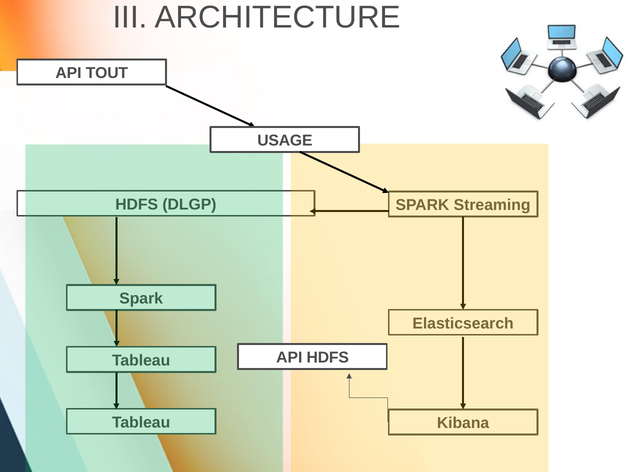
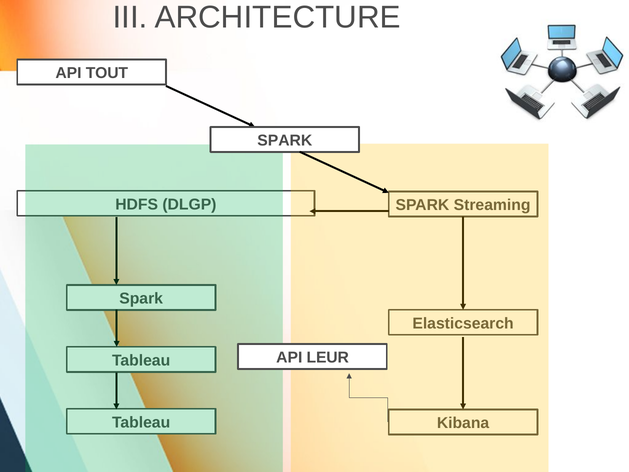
USAGE: USAGE -> SPARK (285, 141)
API HDFS: HDFS -> LEUR (328, 357)
